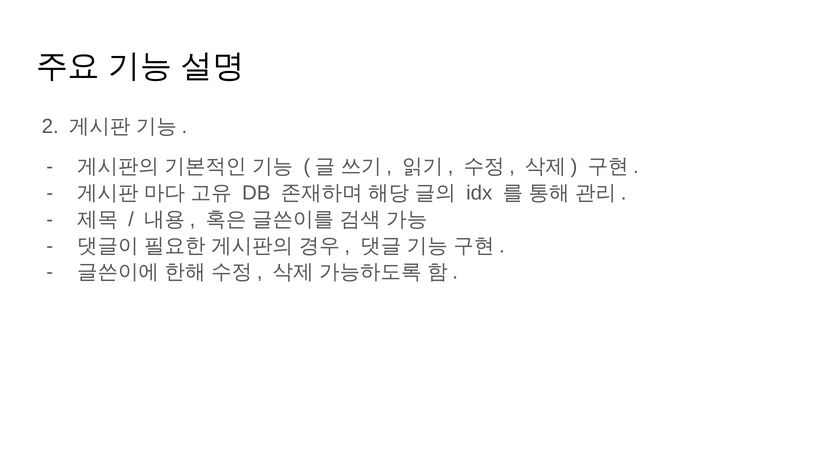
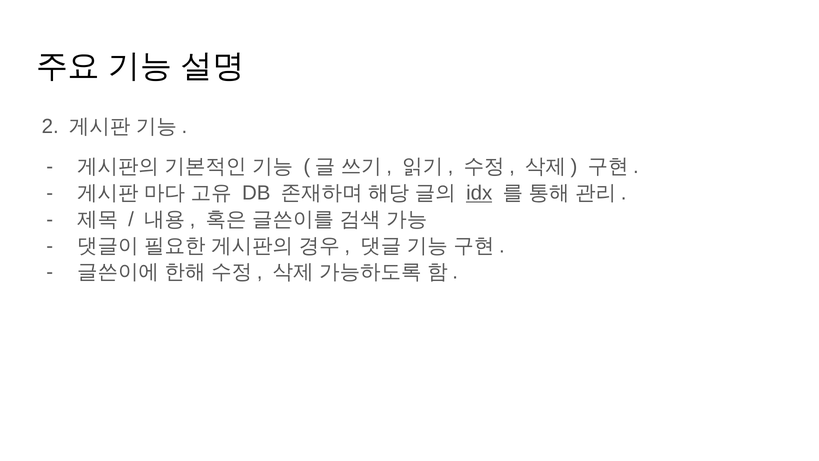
idx underline: none -> present (479, 193)
